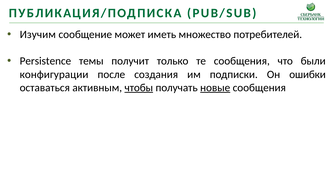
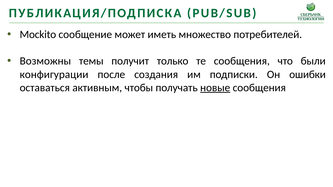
Изучим: Изучим -> Mockito (38, 35)
Persistence: Persistence -> Возможны (45, 61)
чтобы underline: present -> none (139, 88)
